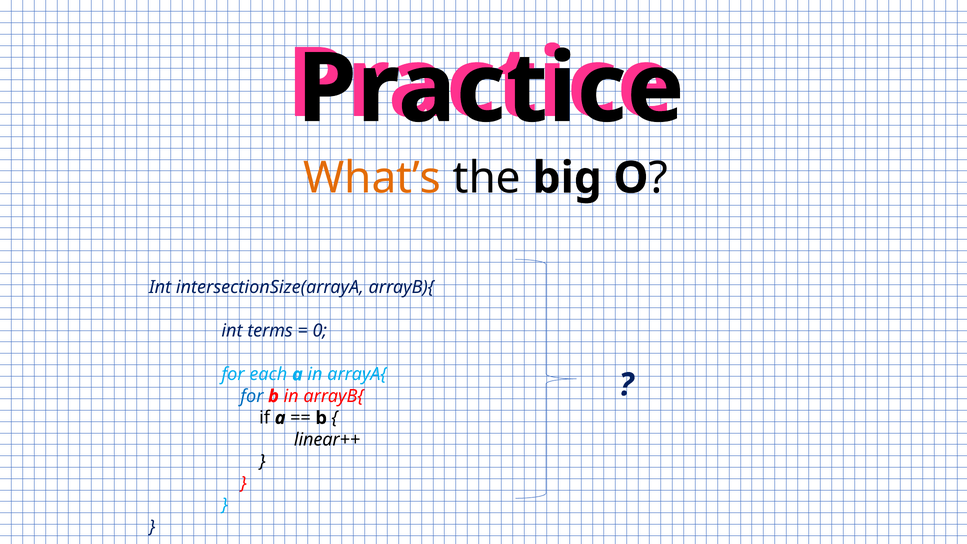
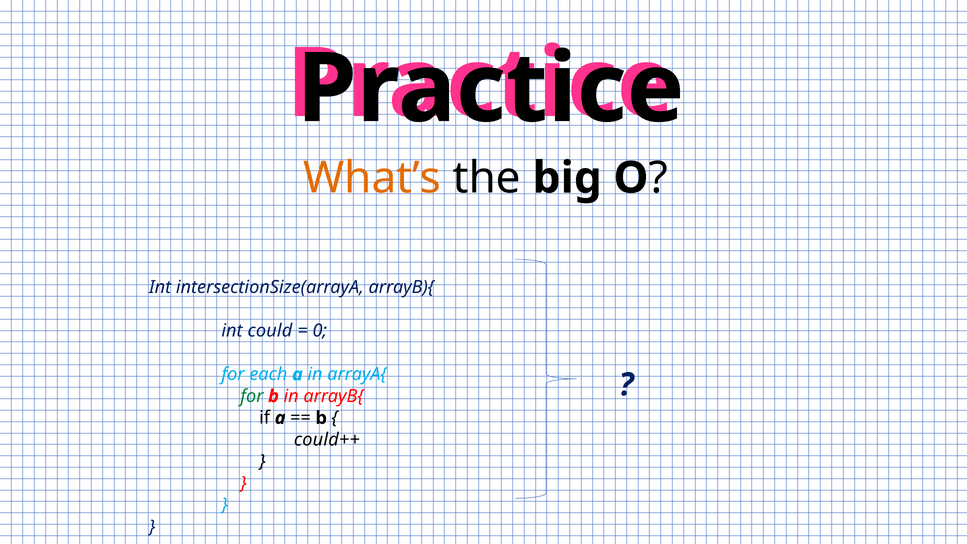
terms: terms -> could (270, 331)
for colour: blue -> green (252, 396)
linear++: linear++ -> could++ (327, 440)
